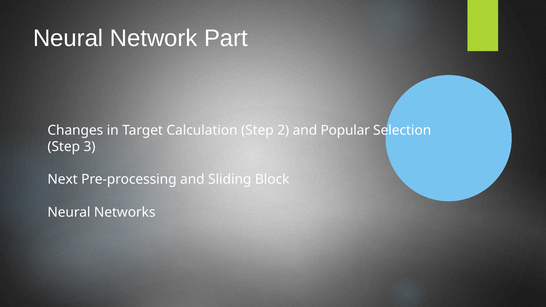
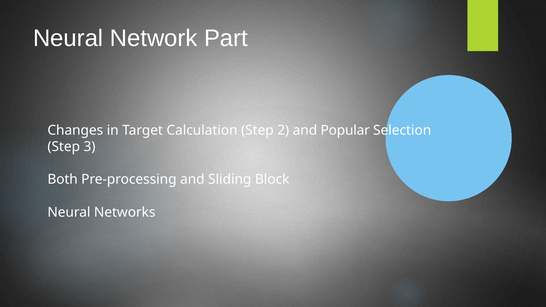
Next: Next -> Both (63, 180)
